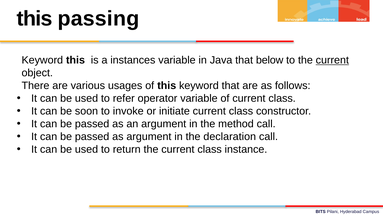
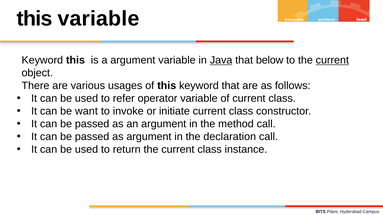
this passing: passing -> variable (98, 19)
a instances: instances -> argument (133, 60)
Java underline: none -> present (221, 60)
soon: soon -> want (86, 111)
